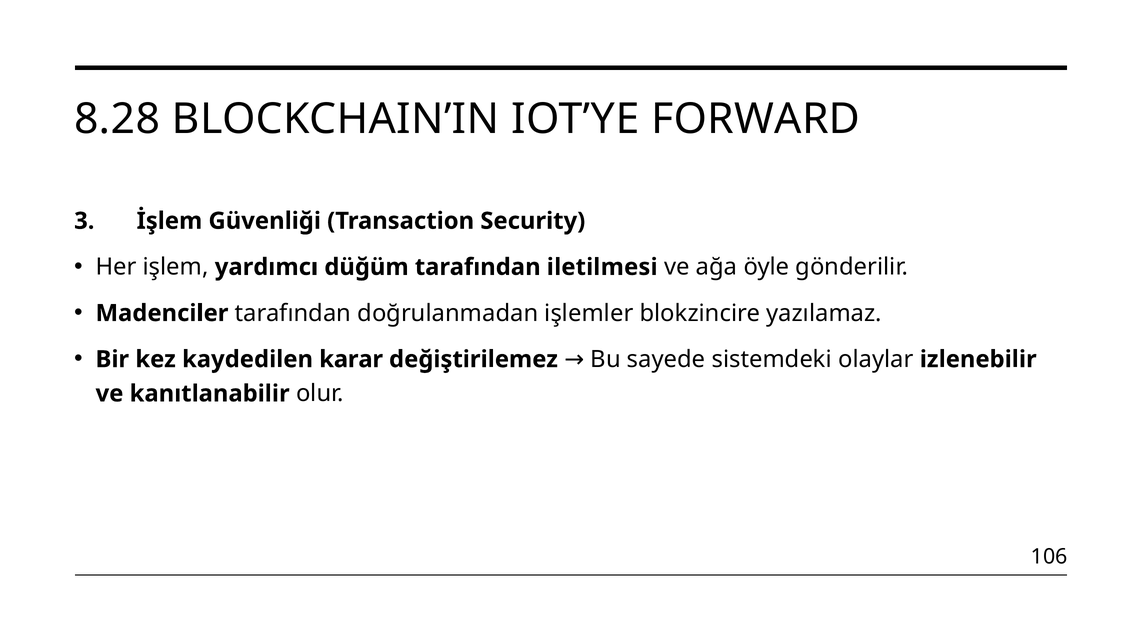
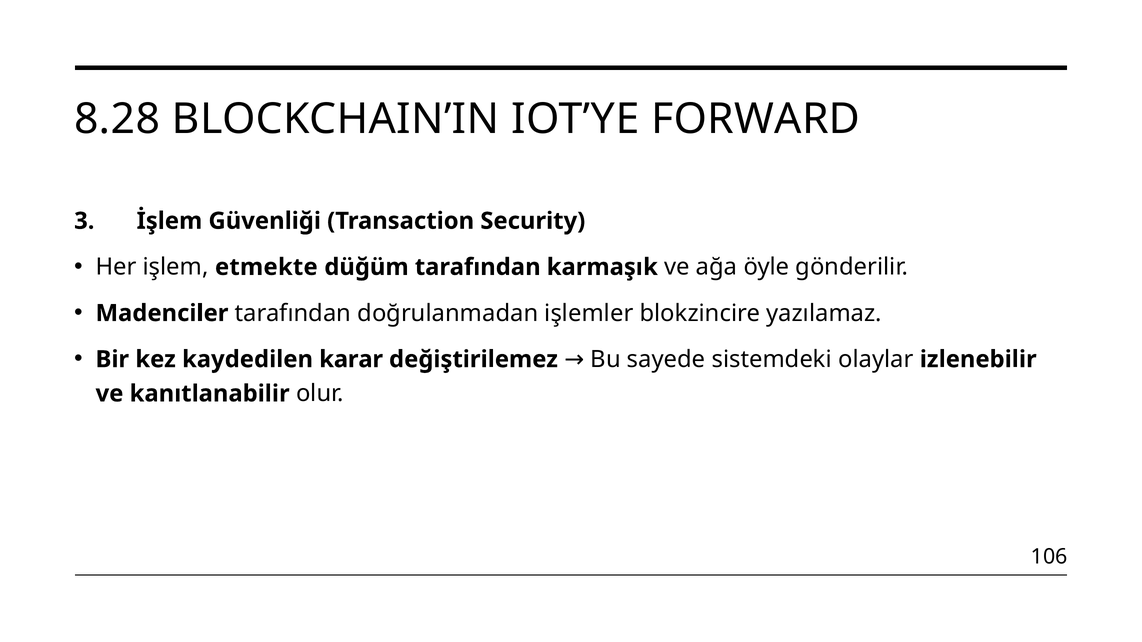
yardımcı: yardımcı -> etmekte (266, 267)
iletilmesi: iletilmesi -> karmaşık (602, 267)
